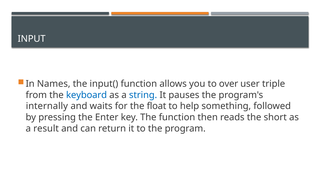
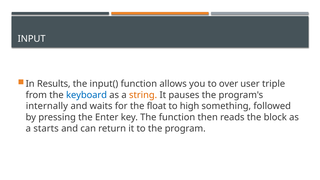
Names: Names -> Results (54, 84)
string colour: blue -> orange (143, 95)
help: help -> high (190, 106)
short: short -> block (275, 117)
result: result -> starts (46, 129)
